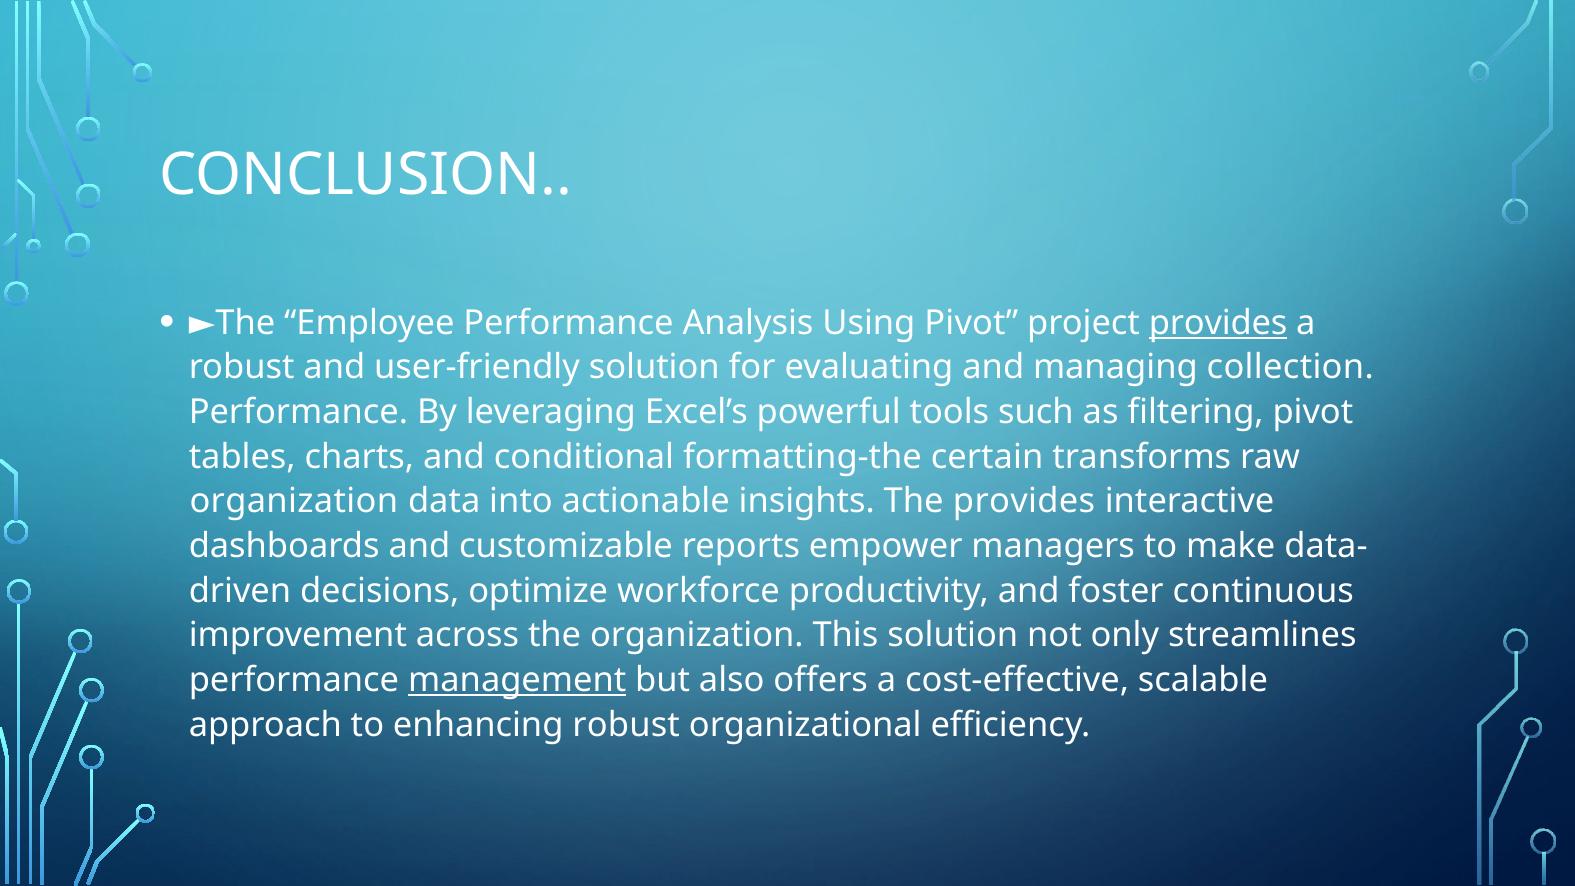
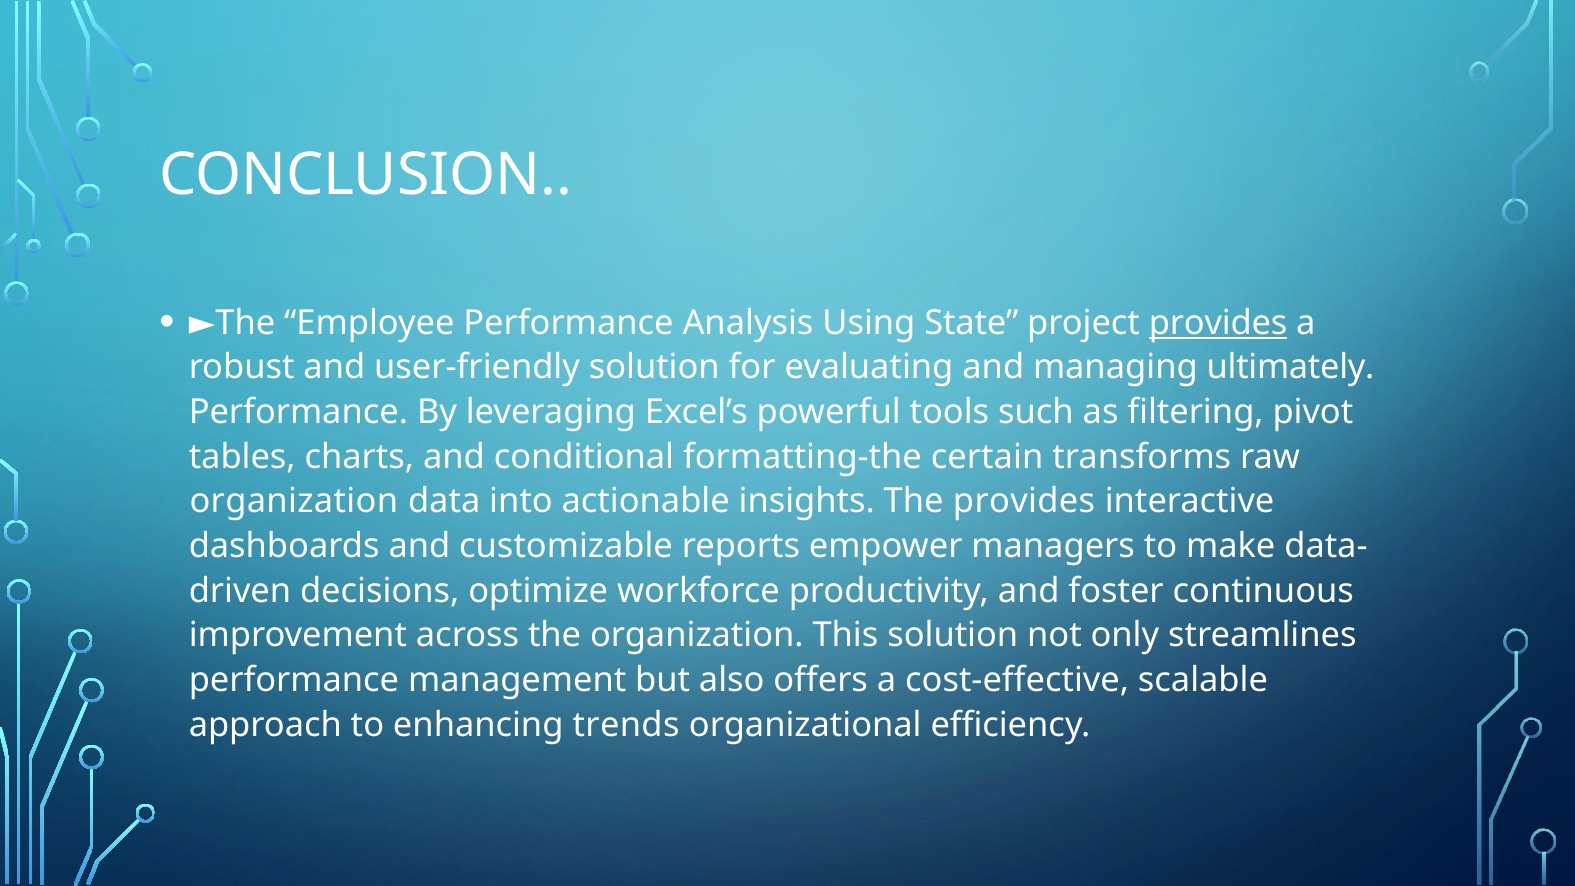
Using Pivot: Pivot -> State (971, 323)
collection: collection -> ultimately (1291, 368)
management underline: present -> none (517, 680)
enhancing robust: robust -> trends (626, 725)
